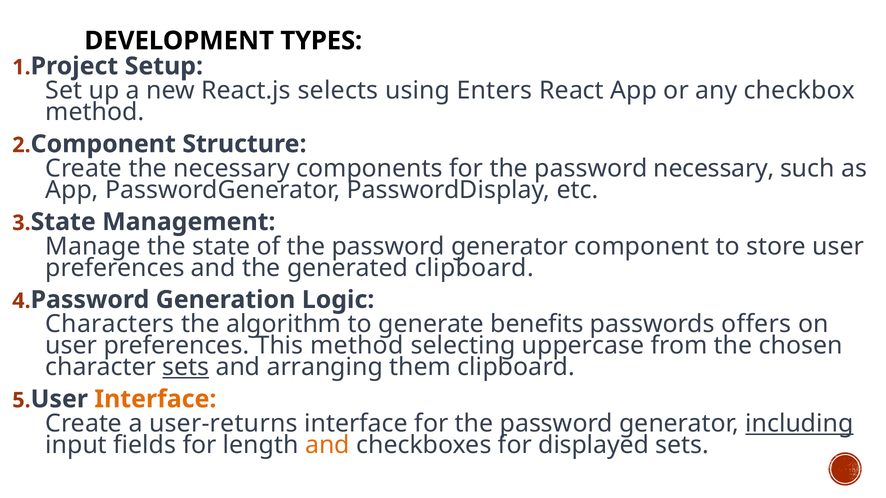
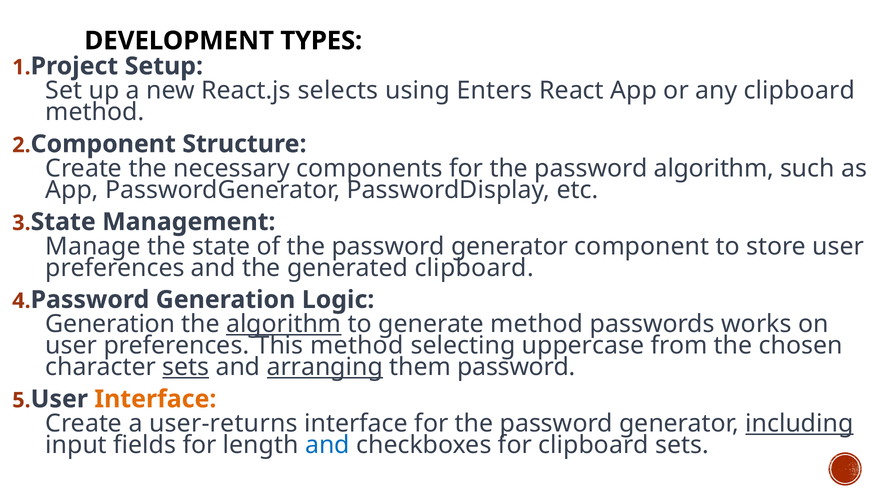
any checkbox: checkbox -> clipboard (799, 91)
password necessary: necessary -> algorithm (714, 169)
Characters: Characters -> Generation (110, 324)
algorithm underline: none -> present (284, 324)
generate benefits: benefits -> method (537, 324)
offers: offers -> works (756, 324)
arranging underline: none -> present (325, 368)
them clipboard: clipboard -> password (516, 368)
and colour: orange -> blue (327, 445)
for displayed: displayed -> clipboard (594, 445)
